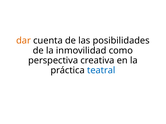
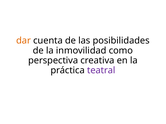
teatral colour: blue -> purple (101, 71)
